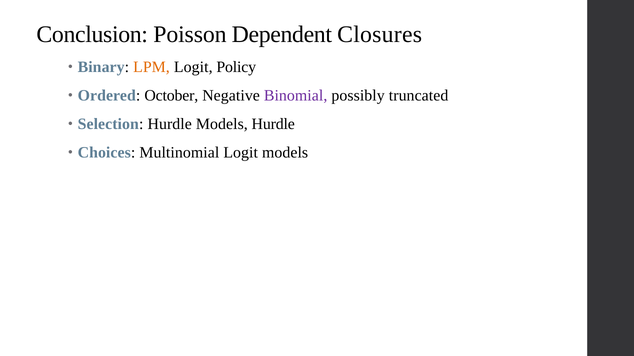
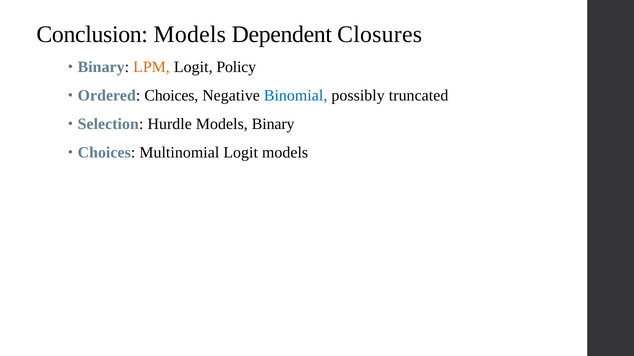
Conclusion Poisson: Poisson -> Models (190, 35)
Ordered October: October -> Choices (171, 96)
Binomial colour: purple -> blue (296, 96)
Models Hurdle: Hurdle -> Binary (273, 124)
